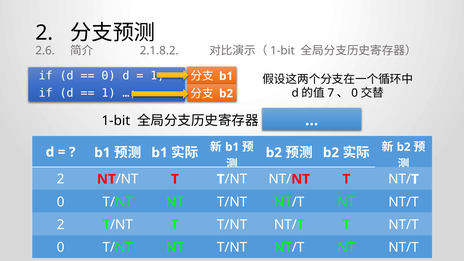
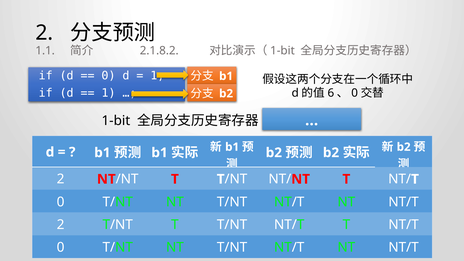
2.6: 2.6 -> 1.1 (45, 51)
7: 7 -> 6 (331, 93)
